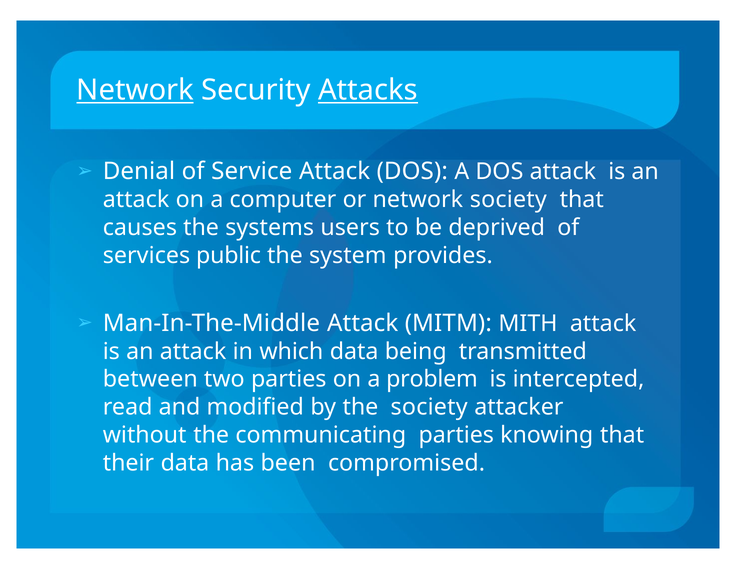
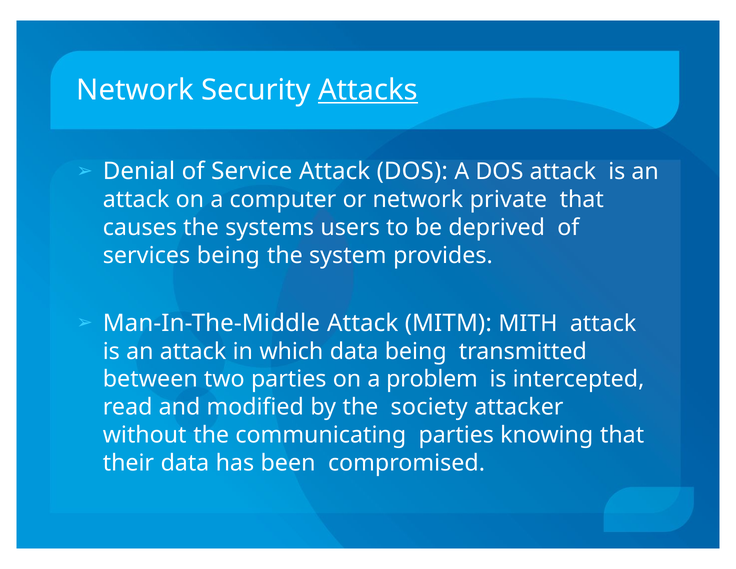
Network underline: present -> none (135, 90)
network society: society -> private (508, 200)
services public: public -> being (228, 255)
